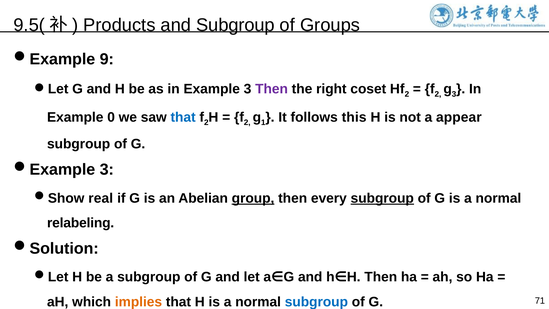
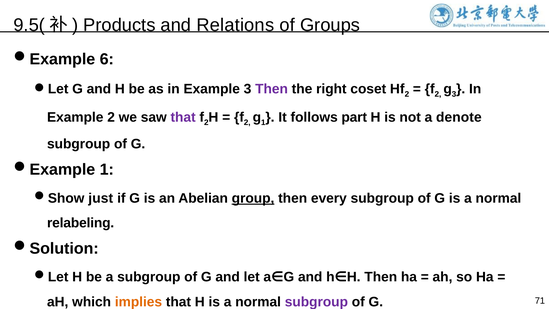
and Subgroup: Subgroup -> Relations (235, 25)
9: 9 -> 6 (107, 59)
Example 0: 0 -> 2 (111, 117)
that colour: blue -> purple (183, 117)
this: this -> part (354, 117)
appear: appear -> denote (459, 117)
3: 3 -> 1 (107, 169)
real: real -> just (101, 198)
subgroup underline: present -> none (382, 198)
subgroup colour: blue -> purple (316, 302)
